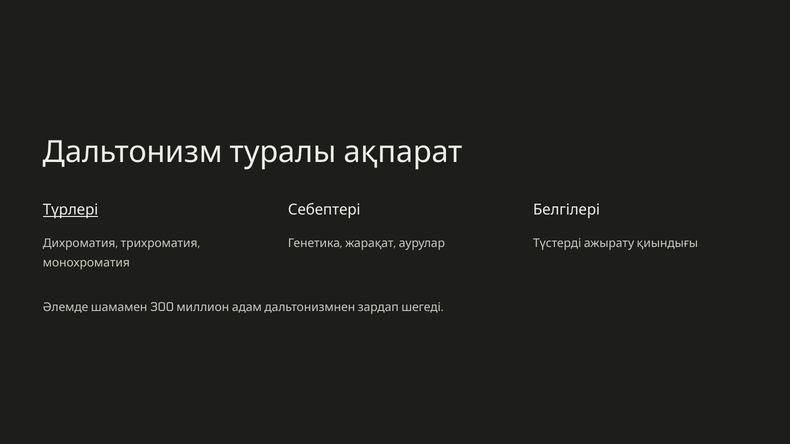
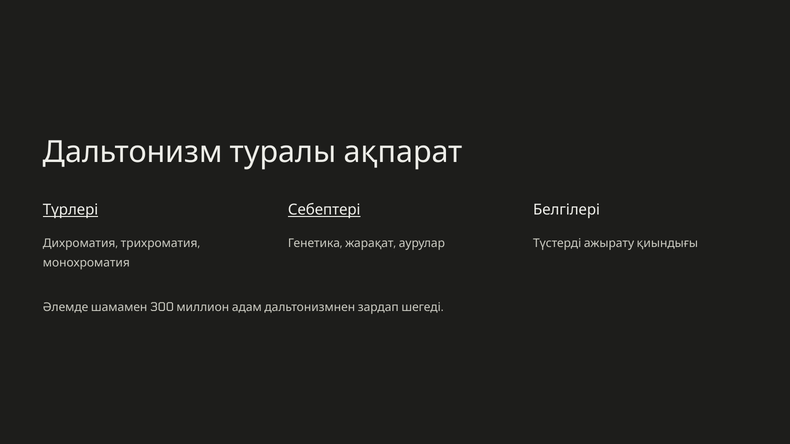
Себептері underline: none -> present (324, 210)
